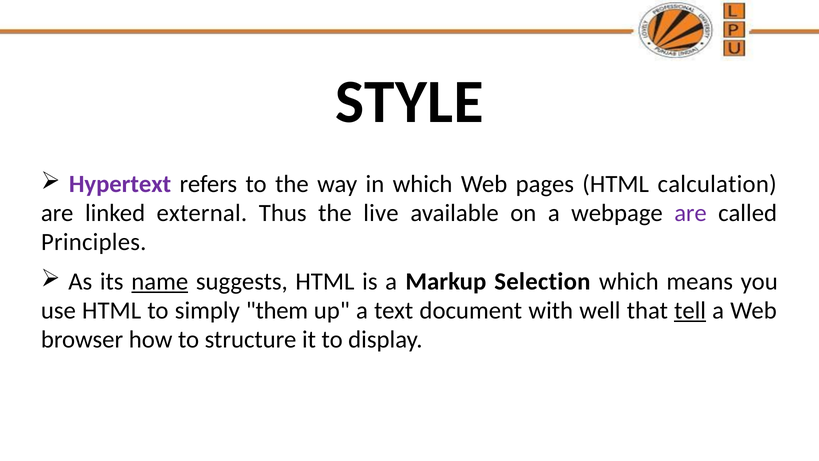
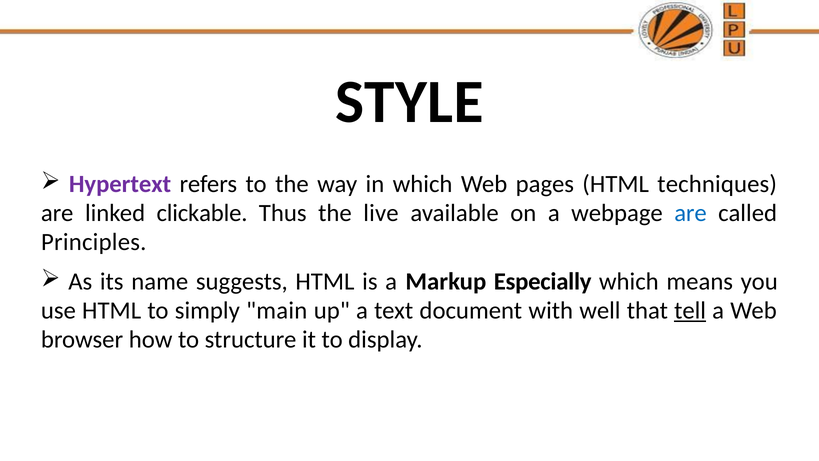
calculation: calculation -> techniques (717, 184)
external: external -> clickable (202, 213)
are colour: purple -> blue (691, 213)
name underline: present -> none (160, 282)
Selection: Selection -> Especially (543, 282)
them: them -> main (277, 310)
